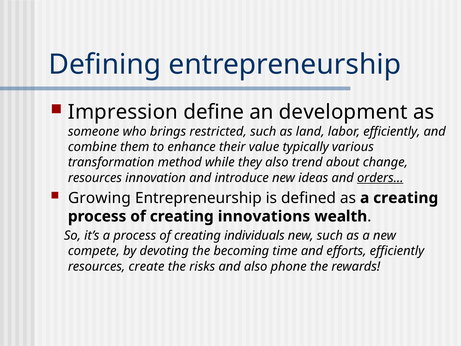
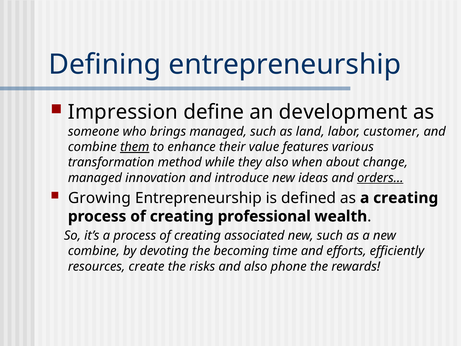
brings restricted: restricted -> managed (218, 132)
labor efficiently: efficiently -> customer (392, 132)
them underline: none -> present (135, 147)
typically: typically -> features (306, 147)
trend: trend -> when (307, 162)
resources: resources -> managed (95, 178)
innovations: innovations -> professional (264, 216)
individuals: individuals -> associated (254, 236)
compete: compete -> combine (94, 251)
